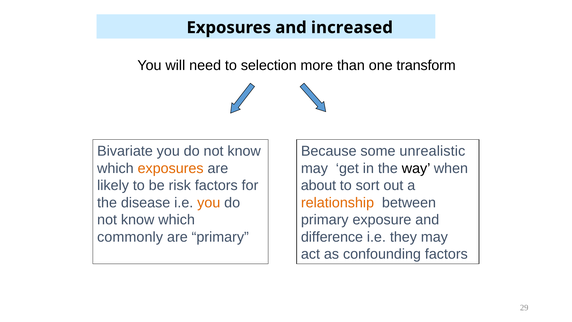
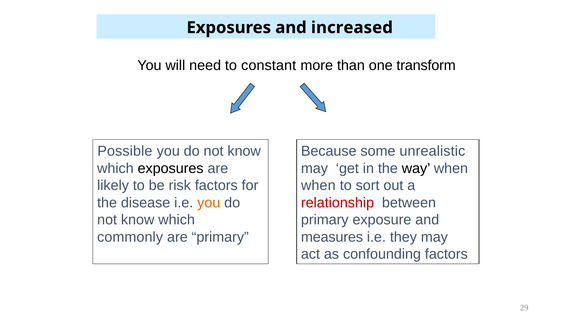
selection: selection -> constant (269, 65)
Bivariate: Bivariate -> Possible (125, 151)
exposures colour: orange -> black (171, 168)
about: about -> when (318, 185)
relationship colour: orange -> red (337, 203)
difference: difference -> measures (332, 237)
